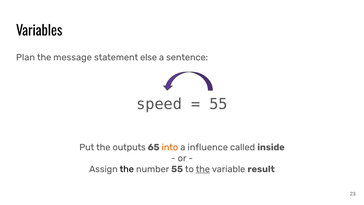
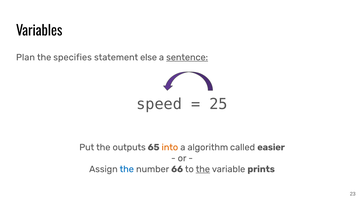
message: message -> specifies (73, 57)
sentence underline: none -> present (187, 57)
55: 55 -> 25 (218, 104)
influence: influence -> algorithm (208, 147)
inside: inside -> easier (271, 147)
the colour: black -> blue (127, 169)
number 55: 55 -> 66 (177, 169)
result: result -> prints (261, 169)
